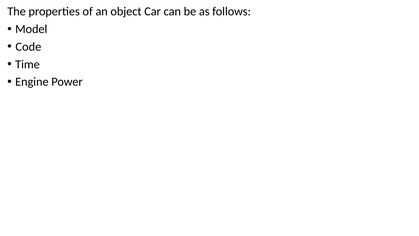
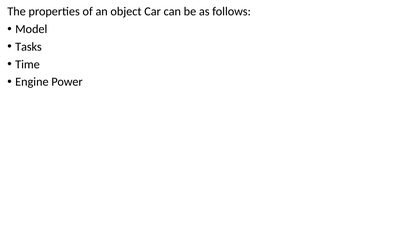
Code: Code -> Tasks (28, 47)
